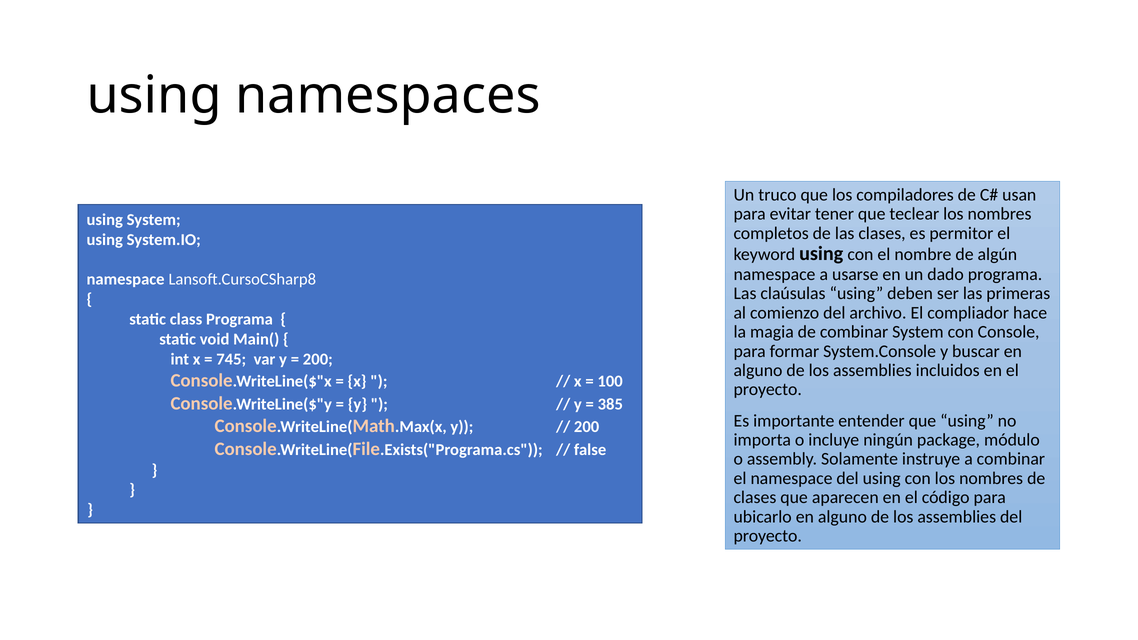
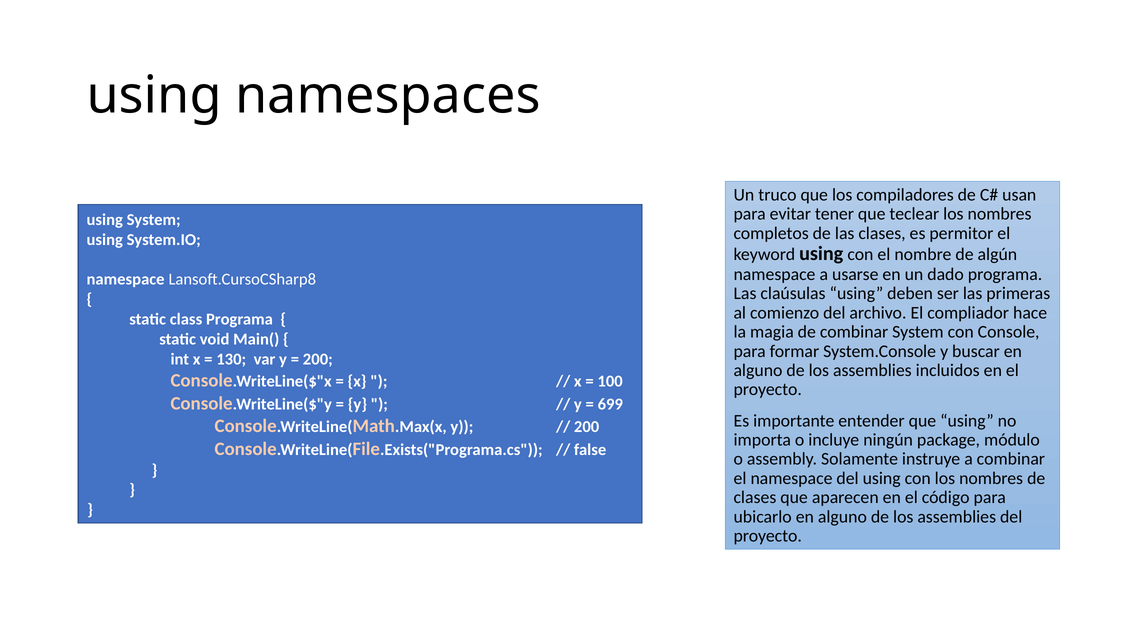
745: 745 -> 130 (231, 359)
385: 385 -> 699 (610, 404)
